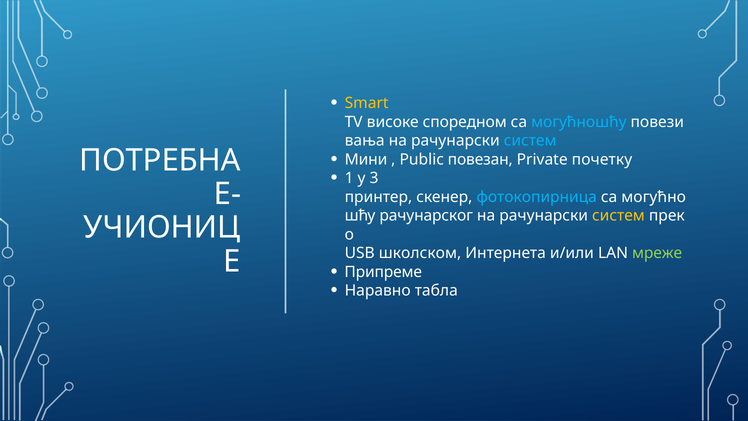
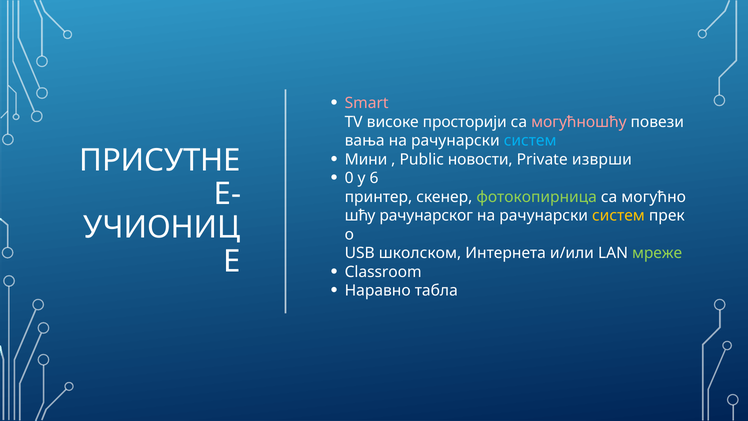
Smart colour: yellow -> pink (367, 103)
споредном: споредном -> просторији (465, 122)
могућношћу colour: light blue -> pink (579, 122)
повезан: повезан -> новости (480, 159)
почетку: почетку -> изврши (602, 159)
ПОТРЕБНА: ПОТРЕБНА -> ПРИСУТНЕ (160, 160)
1: 1 -> 0 (349, 178)
3: 3 -> 6 (374, 178)
фотокопирница colour: light blue -> light green (537, 197)
Припреме: Припреме -> Classroom (383, 272)
